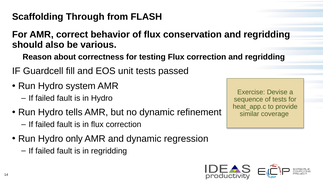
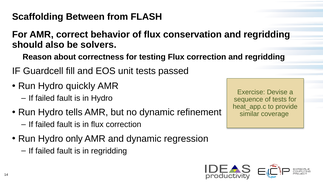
Through: Through -> Between (85, 17)
various: various -> solvers (98, 45)
system: system -> quickly (81, 86)
